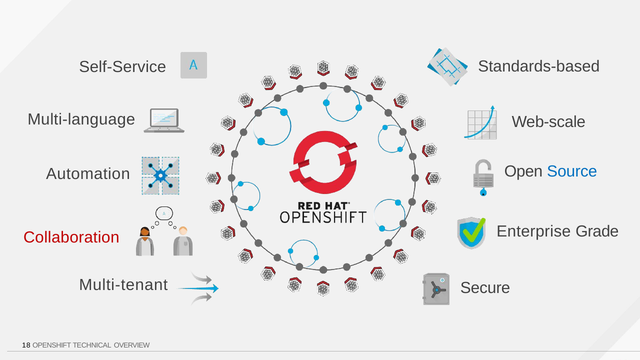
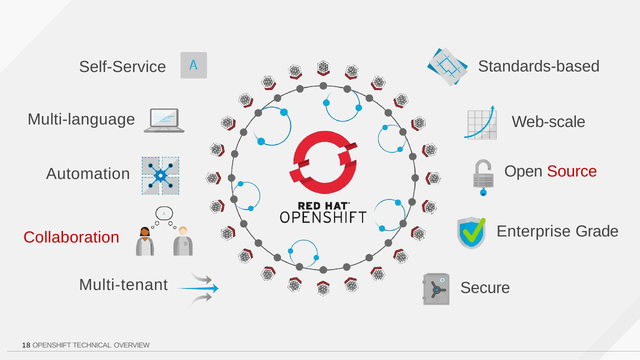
Source colour: blue -> red (572, 171)
